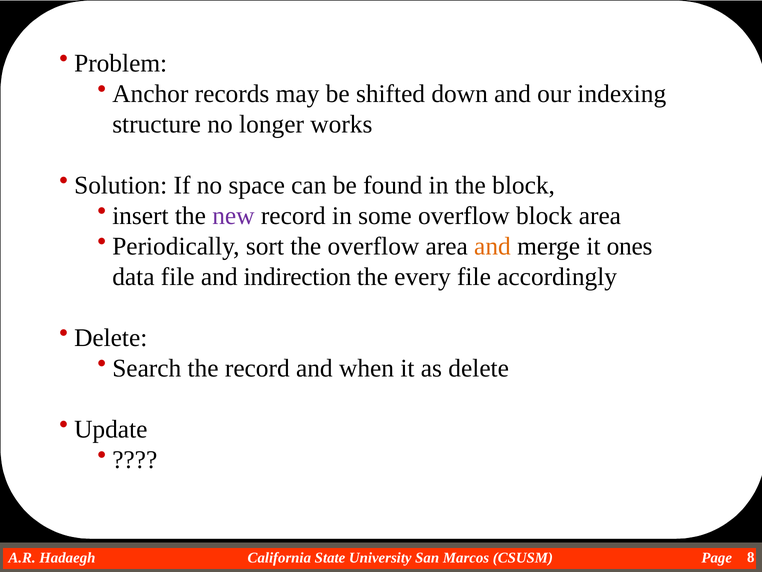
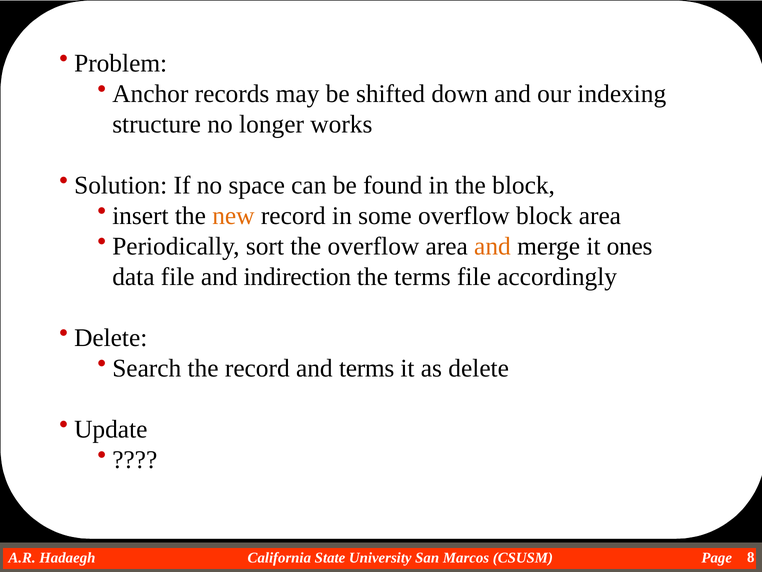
new colour: purple -> orange (233, 215)
the every: every -> terms (422, 276)
and when: when -> terms (367, 368)
